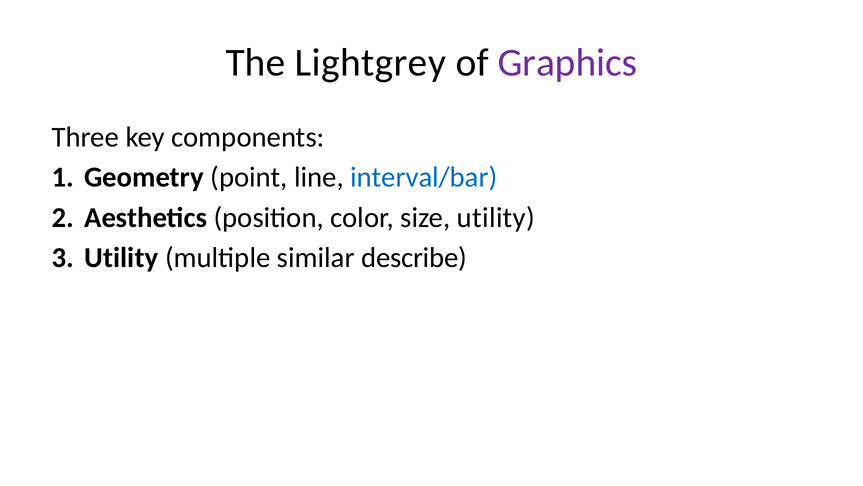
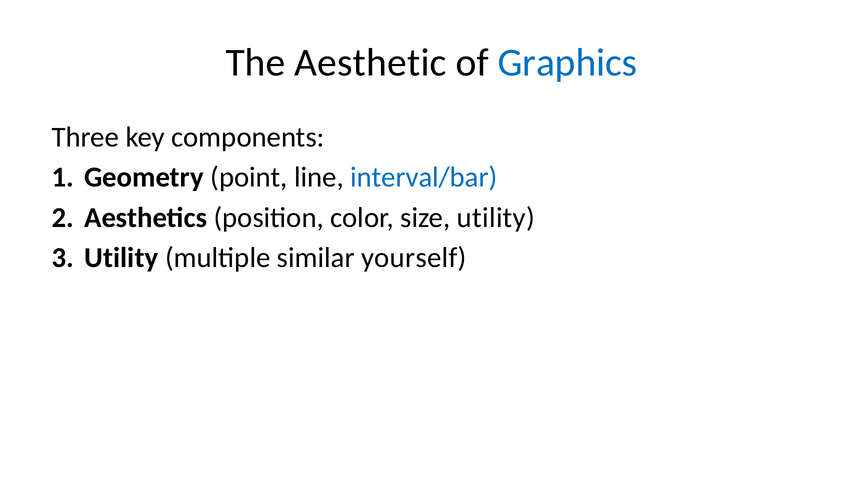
Lightgrey: Lightgrey -> Aesthetic (370, 63)
Graphics colour: purple -> blue (567, 63)
describe: describe -> yourself (414, 258)
